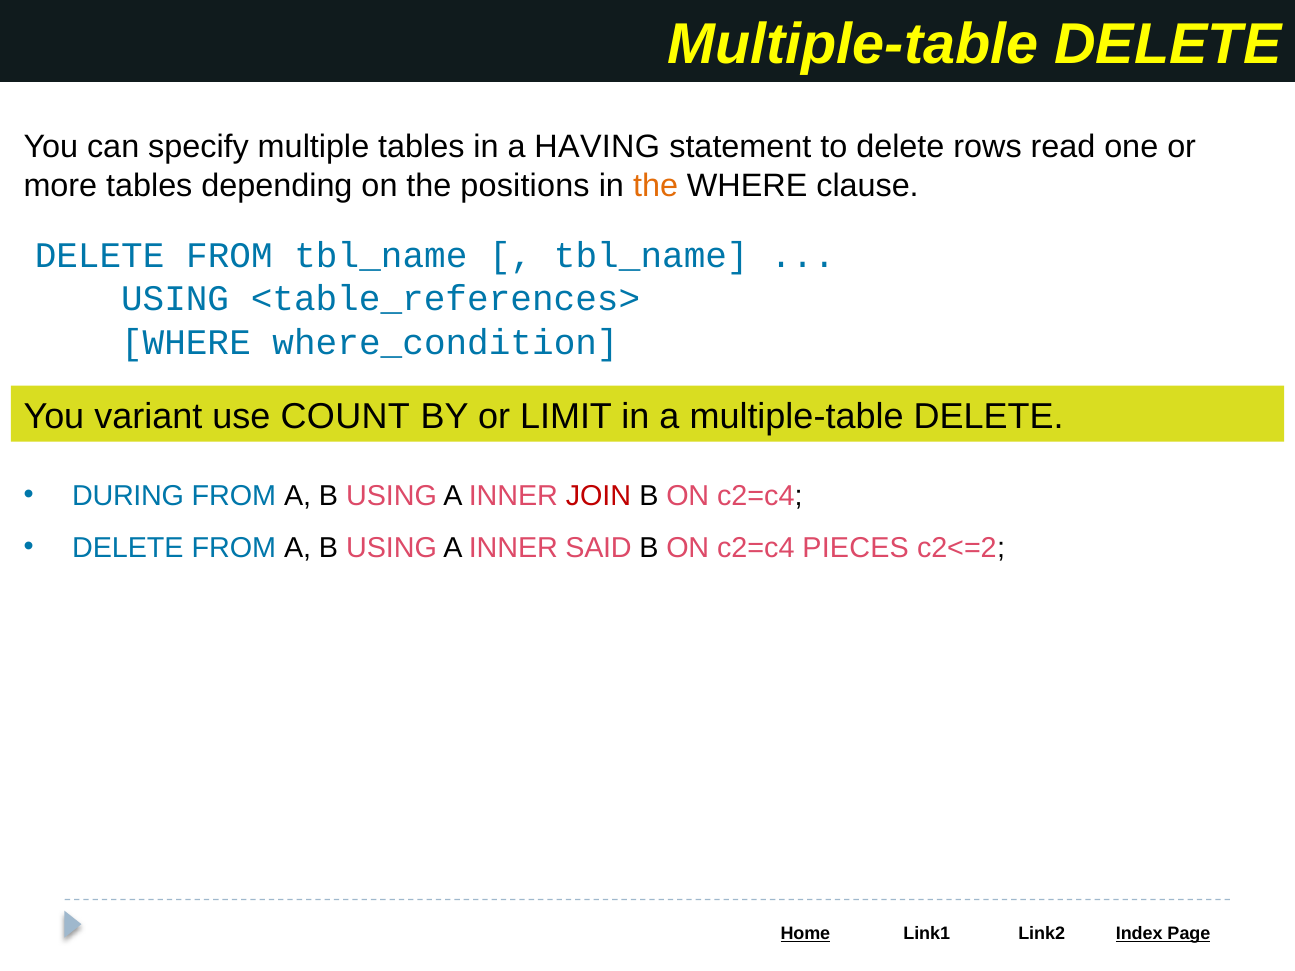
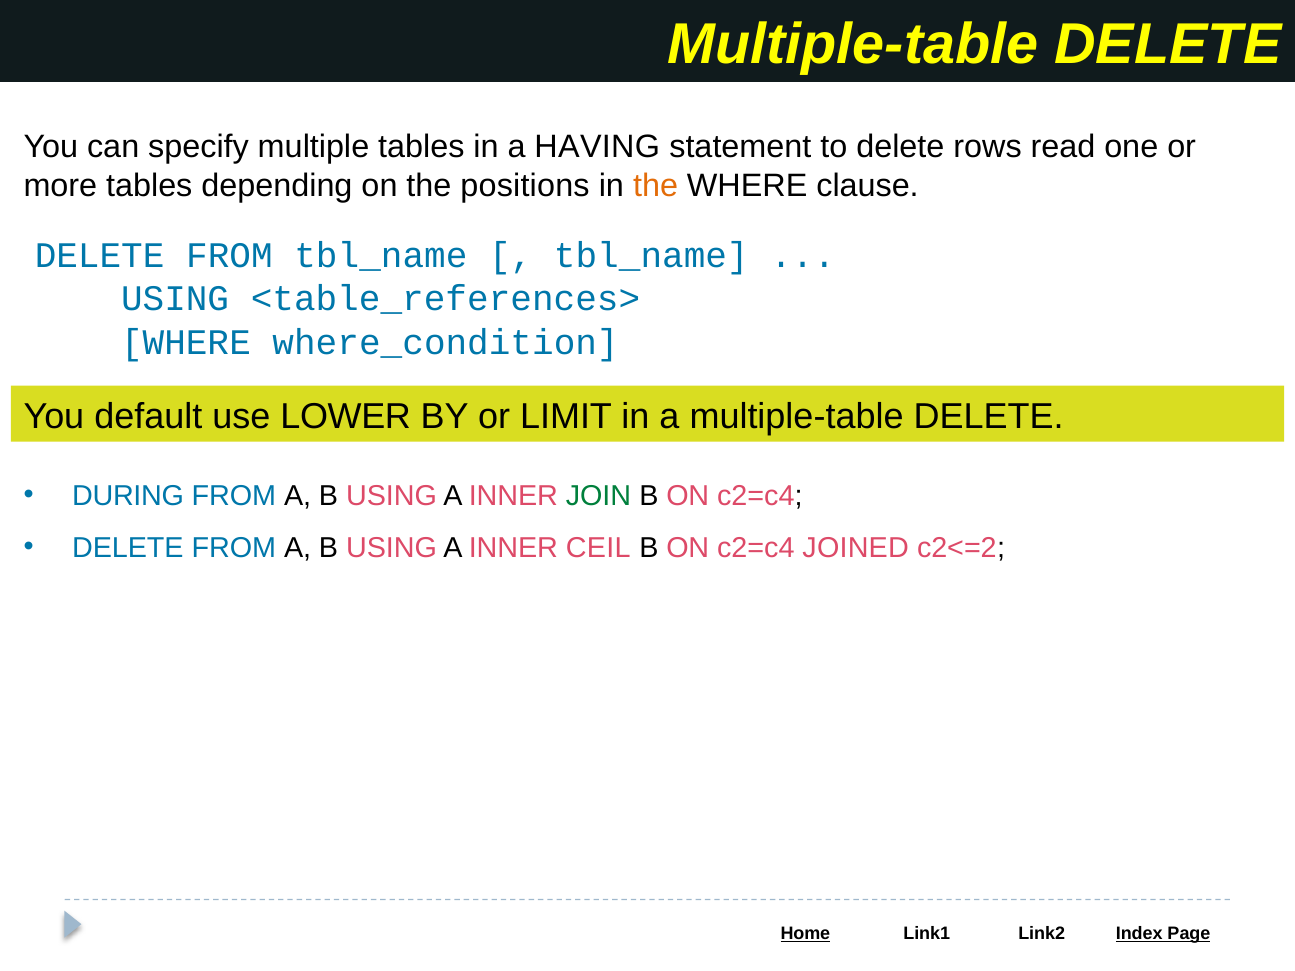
variant: variant -> default (148, 416)
COUNT: COUNT -> LOWER (346, 416)
JOIN colour: red -> green (598, 496)
SAID: SAID -> CEIL (598, 548)
PIECES: PIECES -> JOINED (856, 548)
